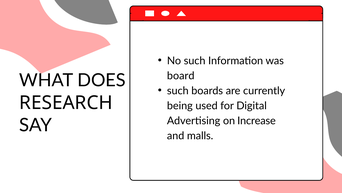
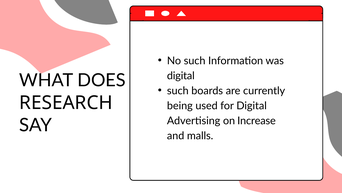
board: board -> digital (181, 76)
